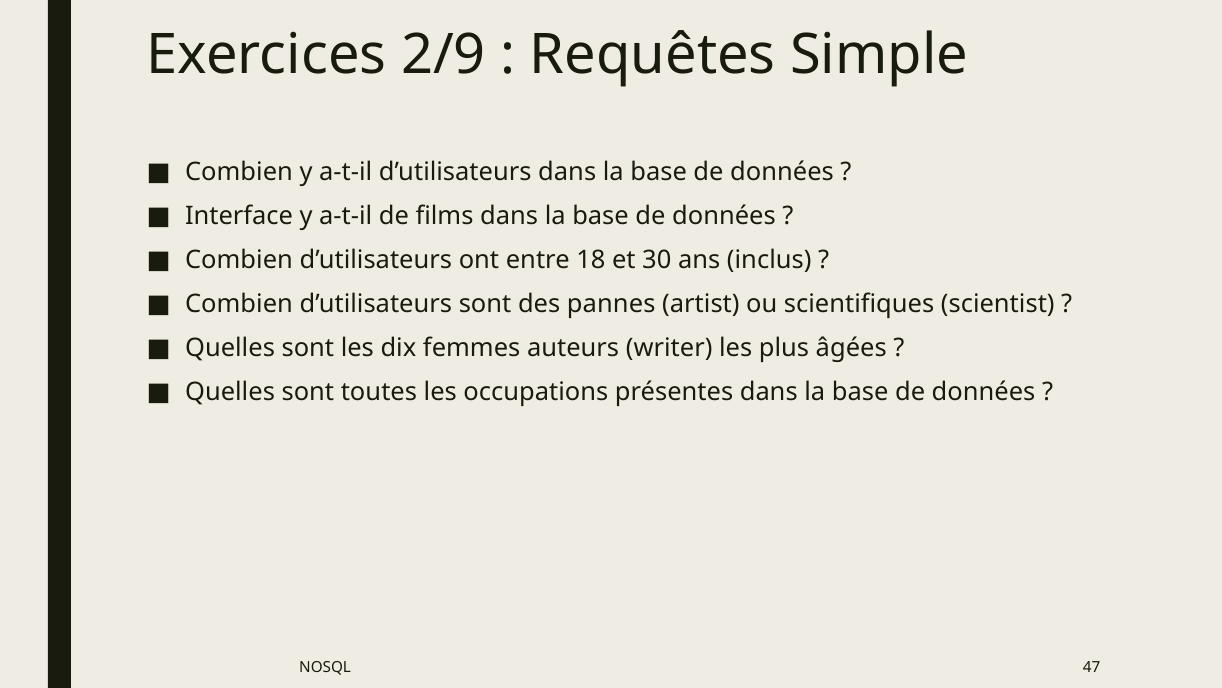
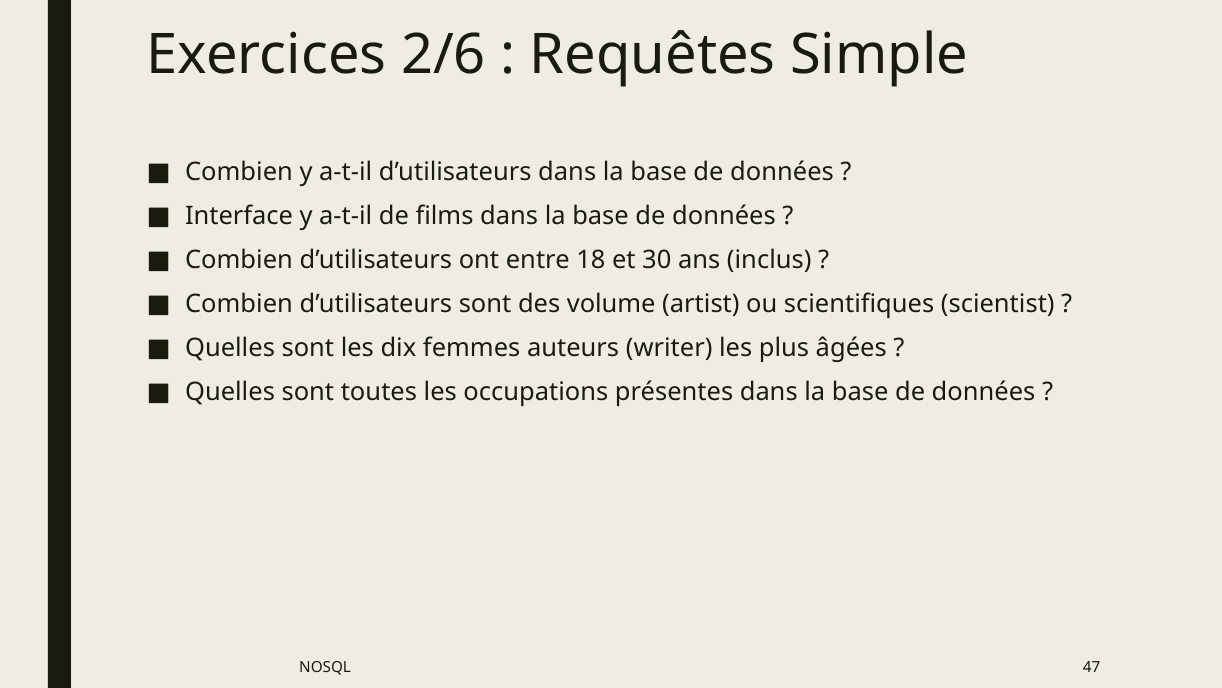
2/9: 2/9 -> 2/6 (443, 55)
pannes: pannes -> volume (611, 304)
